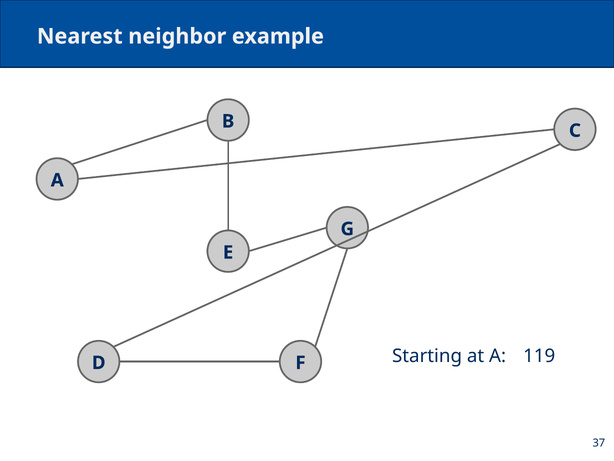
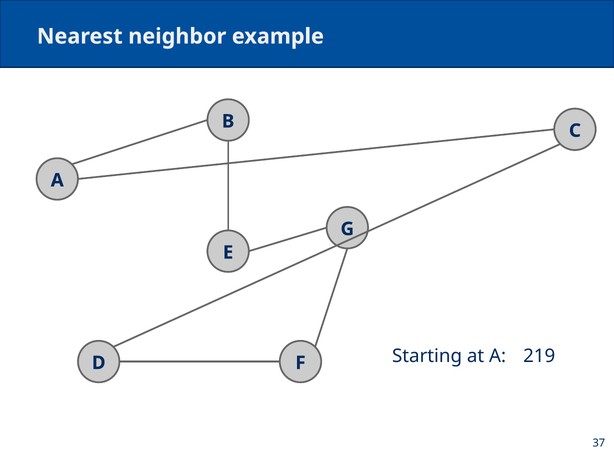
119: 119 -> 219 (539, 356)
